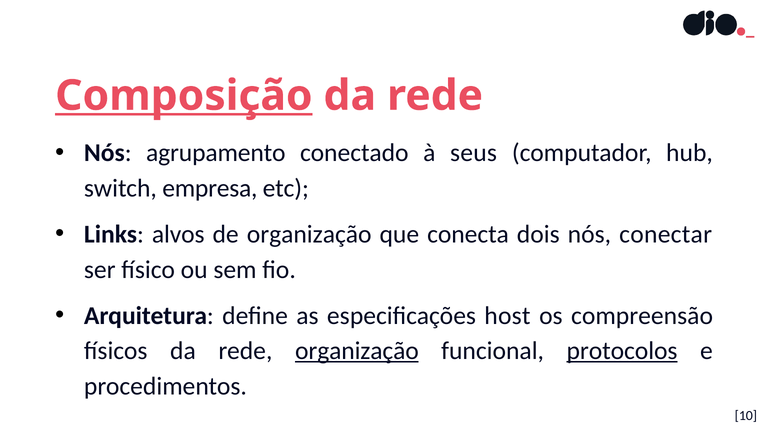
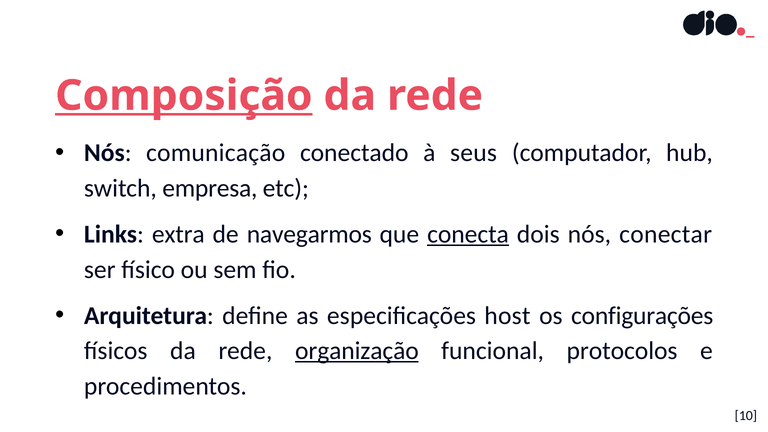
agrupamento: agrupamento -> comunicação (216, 153)
alvos: alvos -> extra (178, 234)
de organização: organização -> navegarmos (309, 234)
conecta underline: none -> present (468, 234)
compreensão: compreensão -> configurações (642, 316)
protocolos underline: present -> none (622, 351)
